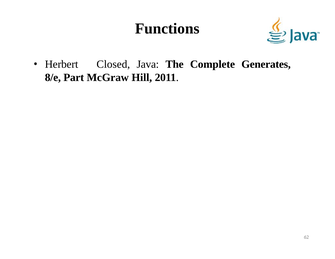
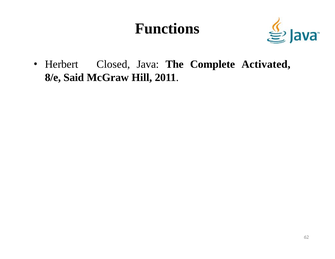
Generates: Generates -> Activated (266, 64)
Part: Part -> Said (74, 78)
